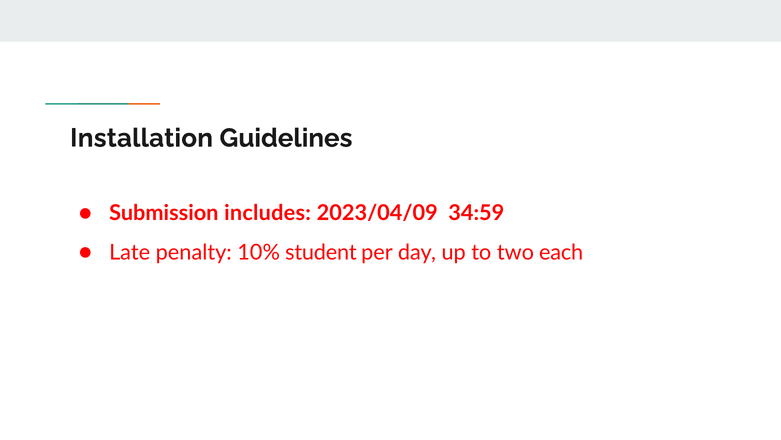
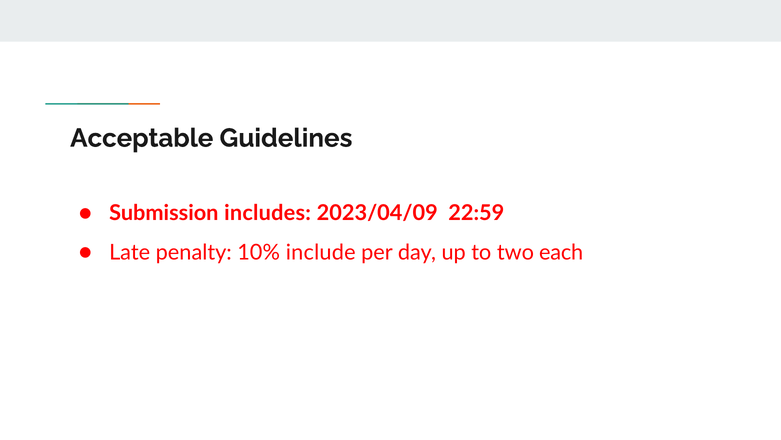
Installation: Installation -> Acceptable (142, 138)
34:59: 34:59 -> 22:59 (476, 213)
student: student -> include (321, 252)
